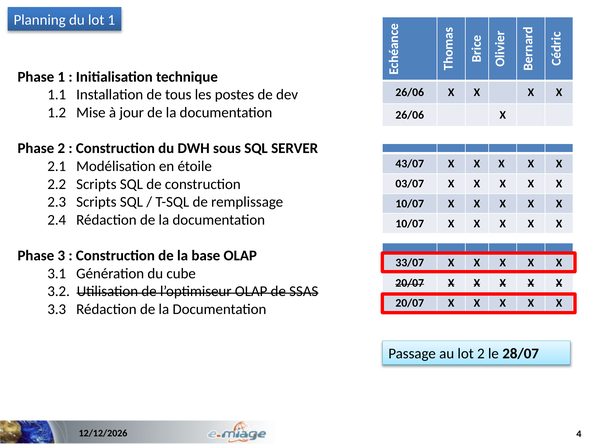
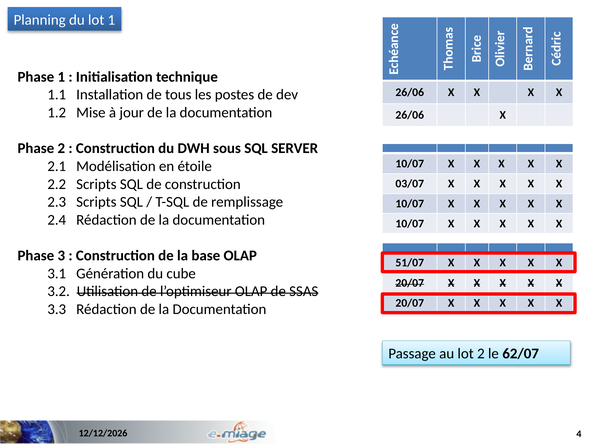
43/07: 43/07 -> 10/07 (410, 164)
33/07: 33/07 -> 51/07 (410, 263)
28/07: 28/07 -> 62/07 (521, 354)
